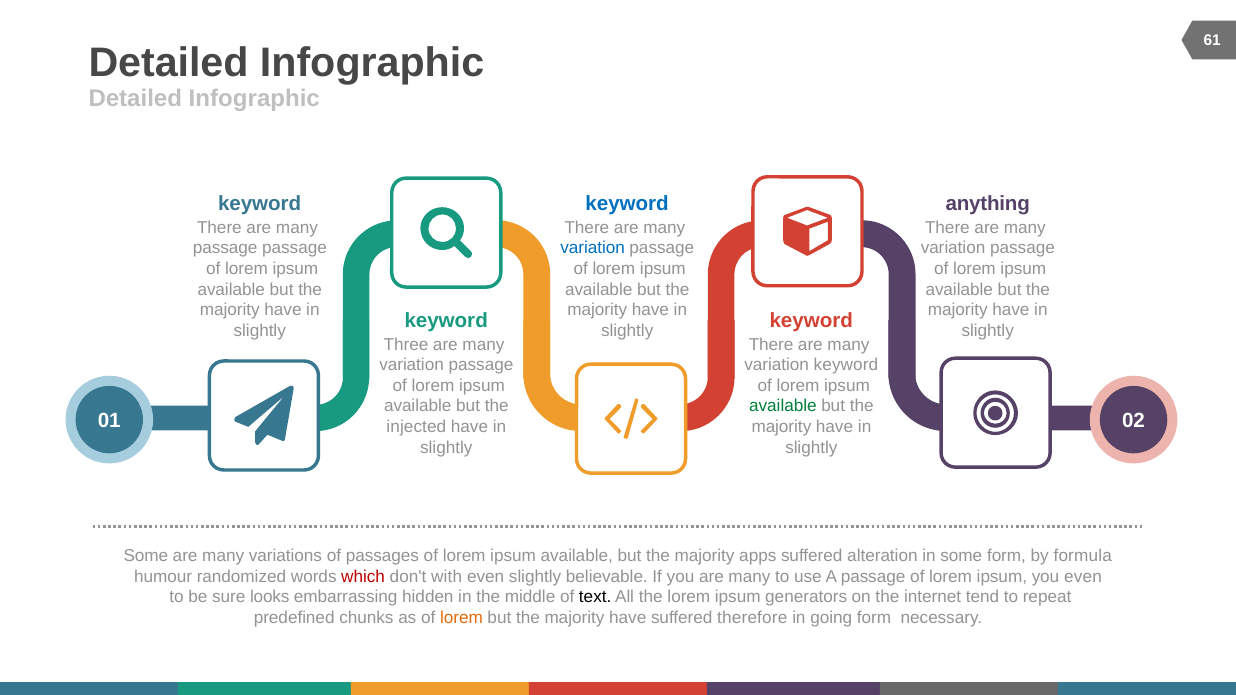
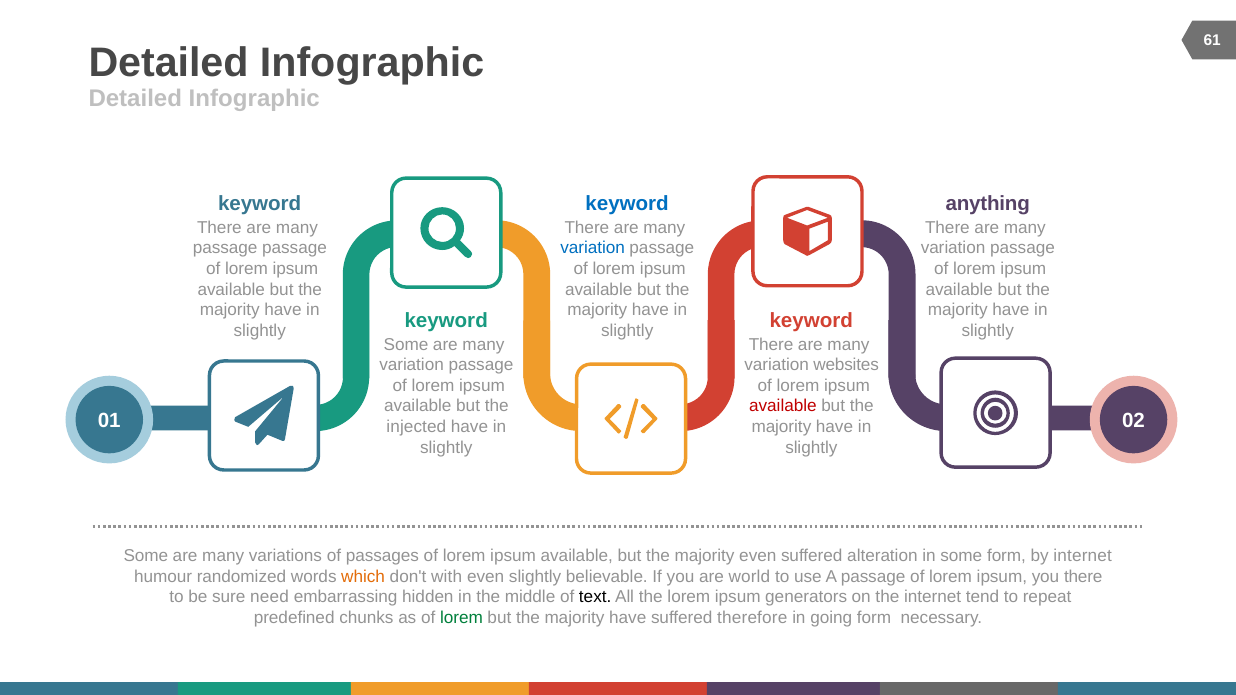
Three: Three -> Some (406, 345)
variation keyword: keyword -> websites (846, 365)
available colour: green -> red (783, 406)
majority apps: apps -> even (758, 556)
by formula: formula -> internet (1083, 556)
which colour: red -> orange (363, 577)
you are many: many -> world (749, 577)
you even: even -> there (1083, 577)
looks: looks -> need (270, 597)
lorem colour: orange -> green (461, 618)
